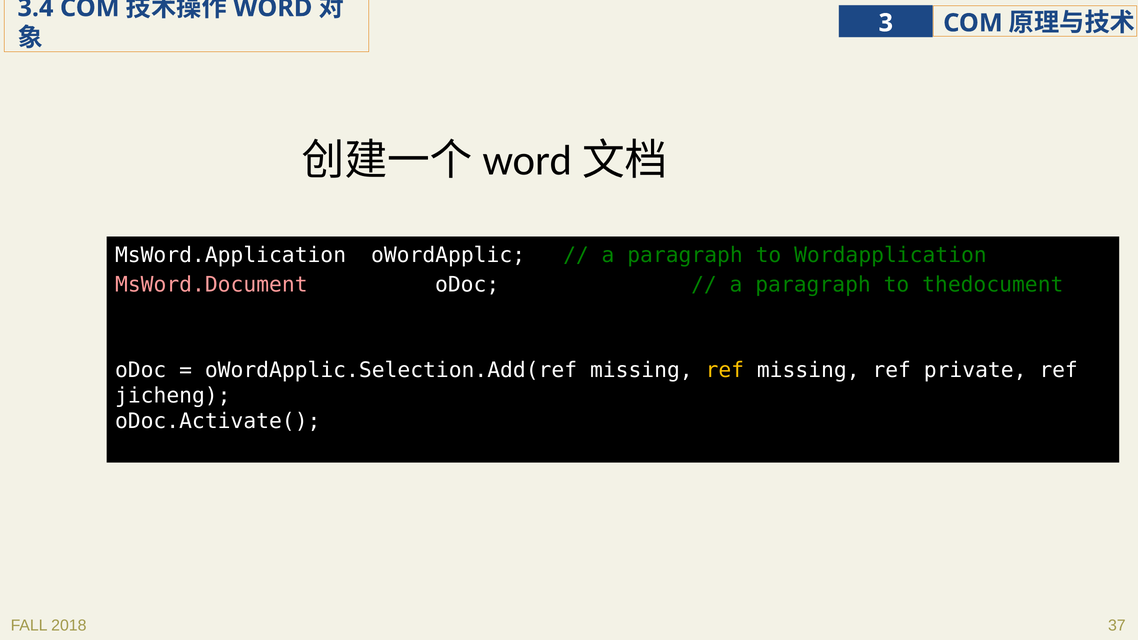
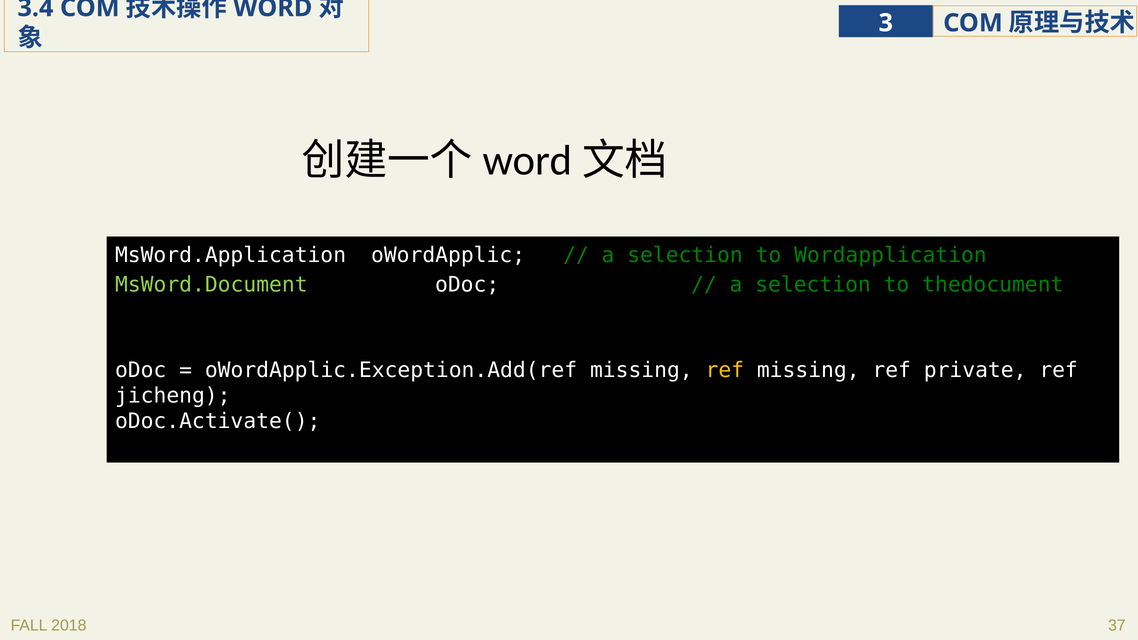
paragraph: paragraph -> selection (685, 255)
MsWord.Document colour: pink -> light green (211, 285)
paragraph: paragraph -> selection (813, 285)
oWordApplic.Selection.Add(ref: oWordApplic.Selection.Add(ref -> oWordApplic.Exception.Add(ref (391, 370)
